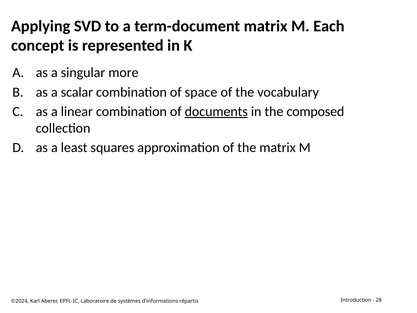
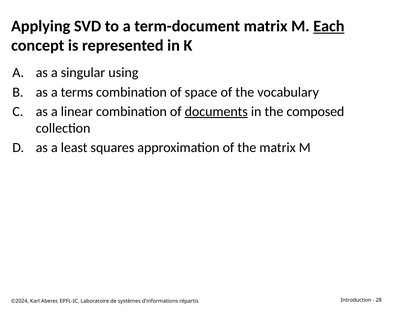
Each underline: none -> present (329, 26)
more: more -> using (123, 73)
scalar: scalar -> terms (77, 92)
